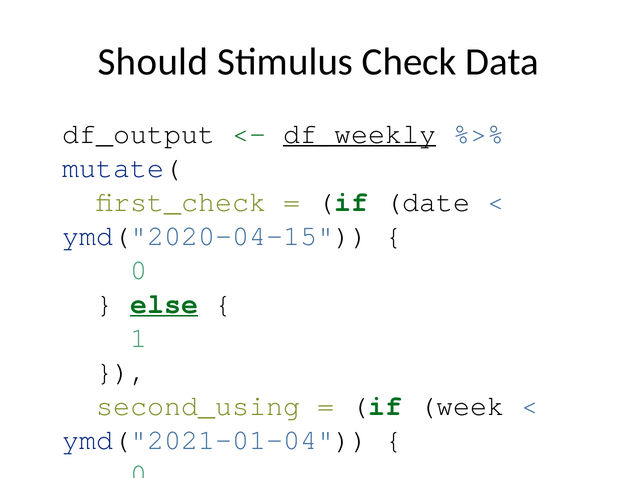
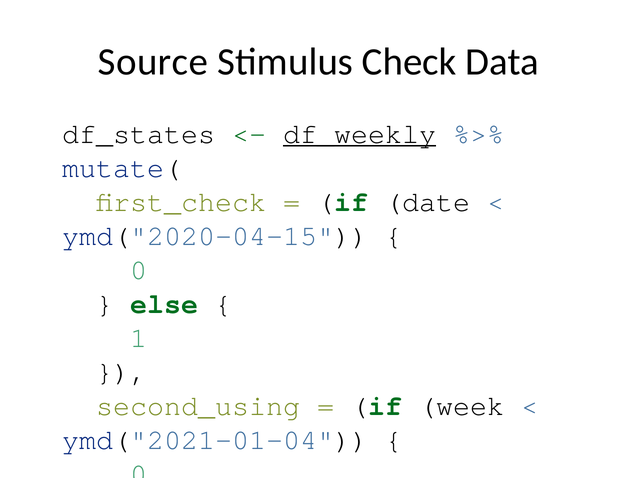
Should: Should -> Source (153, 62)
df_output: df_output -> df_states (139, 134)
else underline: present -> none (164, 304)
